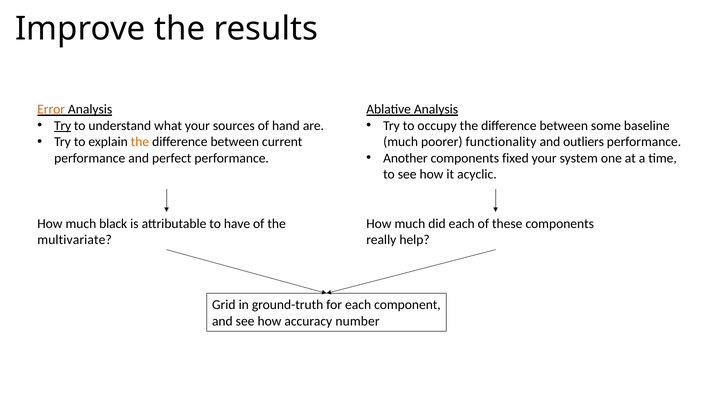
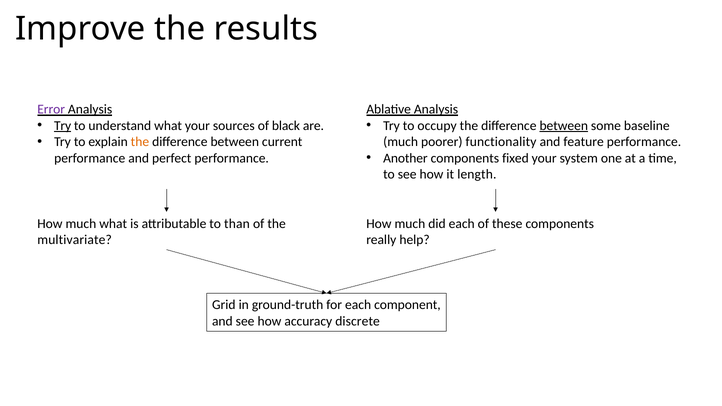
Error colour: orange -> purple (51, 109)
hand: hand -> black (286, 126)
between underline: none -> present (564, 126)
outliers: outliers -> feature (584, 142)
acyclic: acyclic -> length (477, 174)
much black: black -> what (113, 224)
have: have -> than (237, 224)
number: number -> discrete (358, 321)
